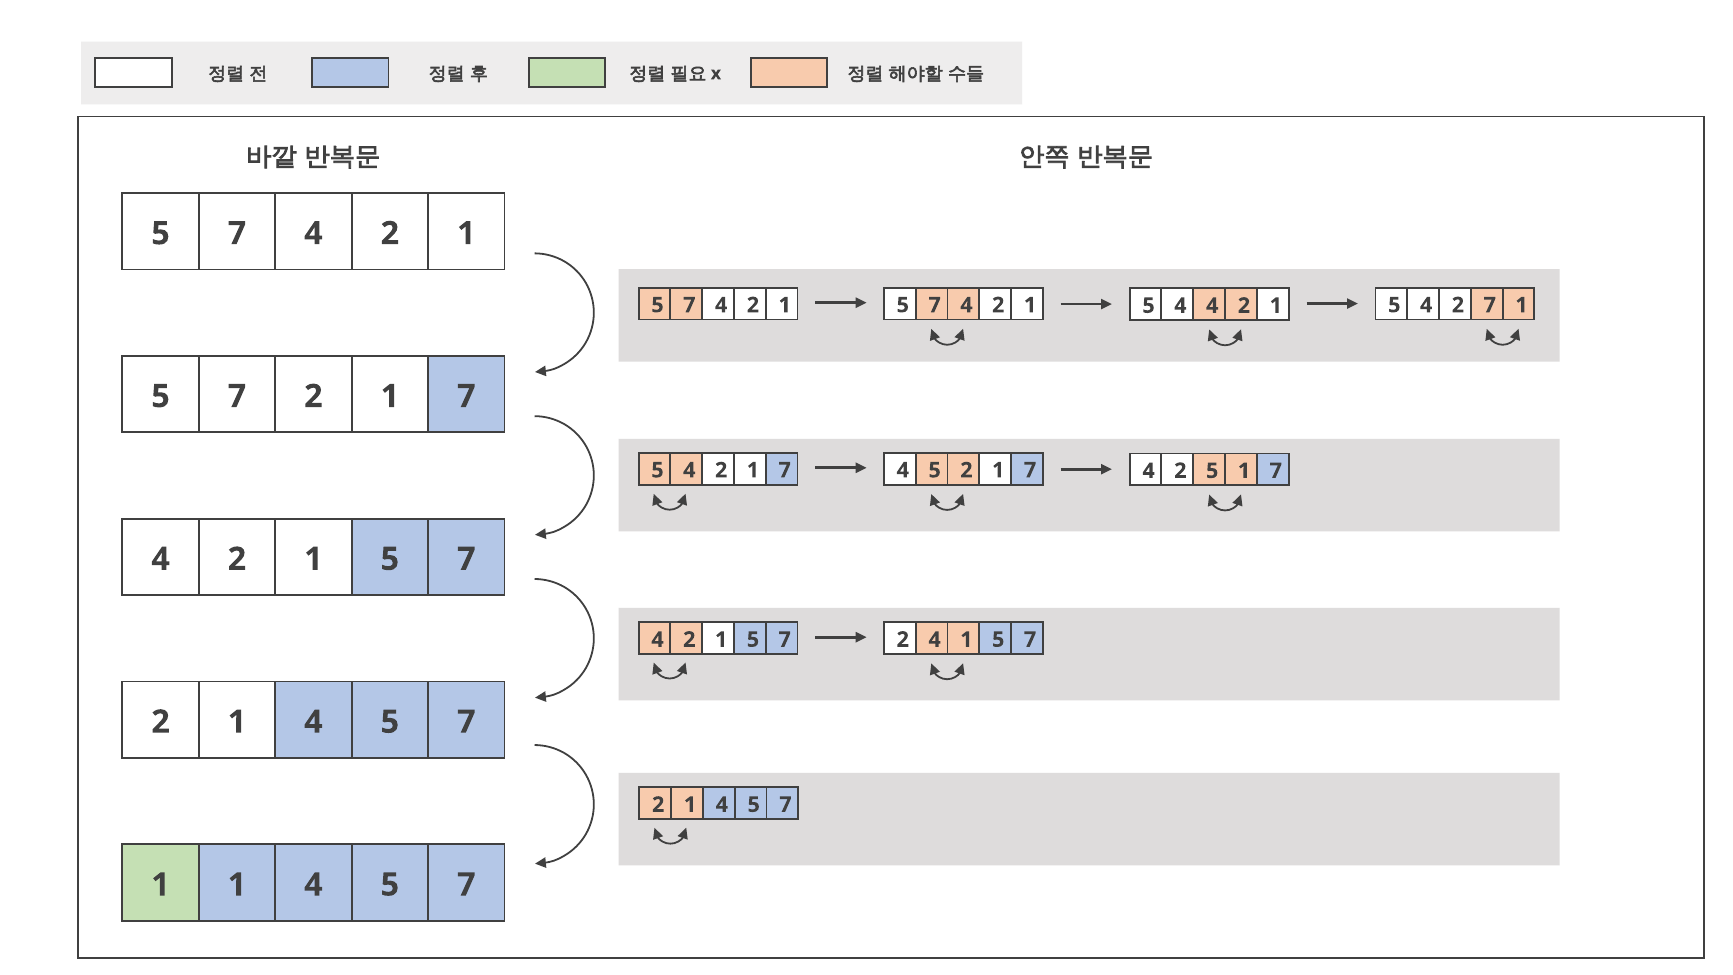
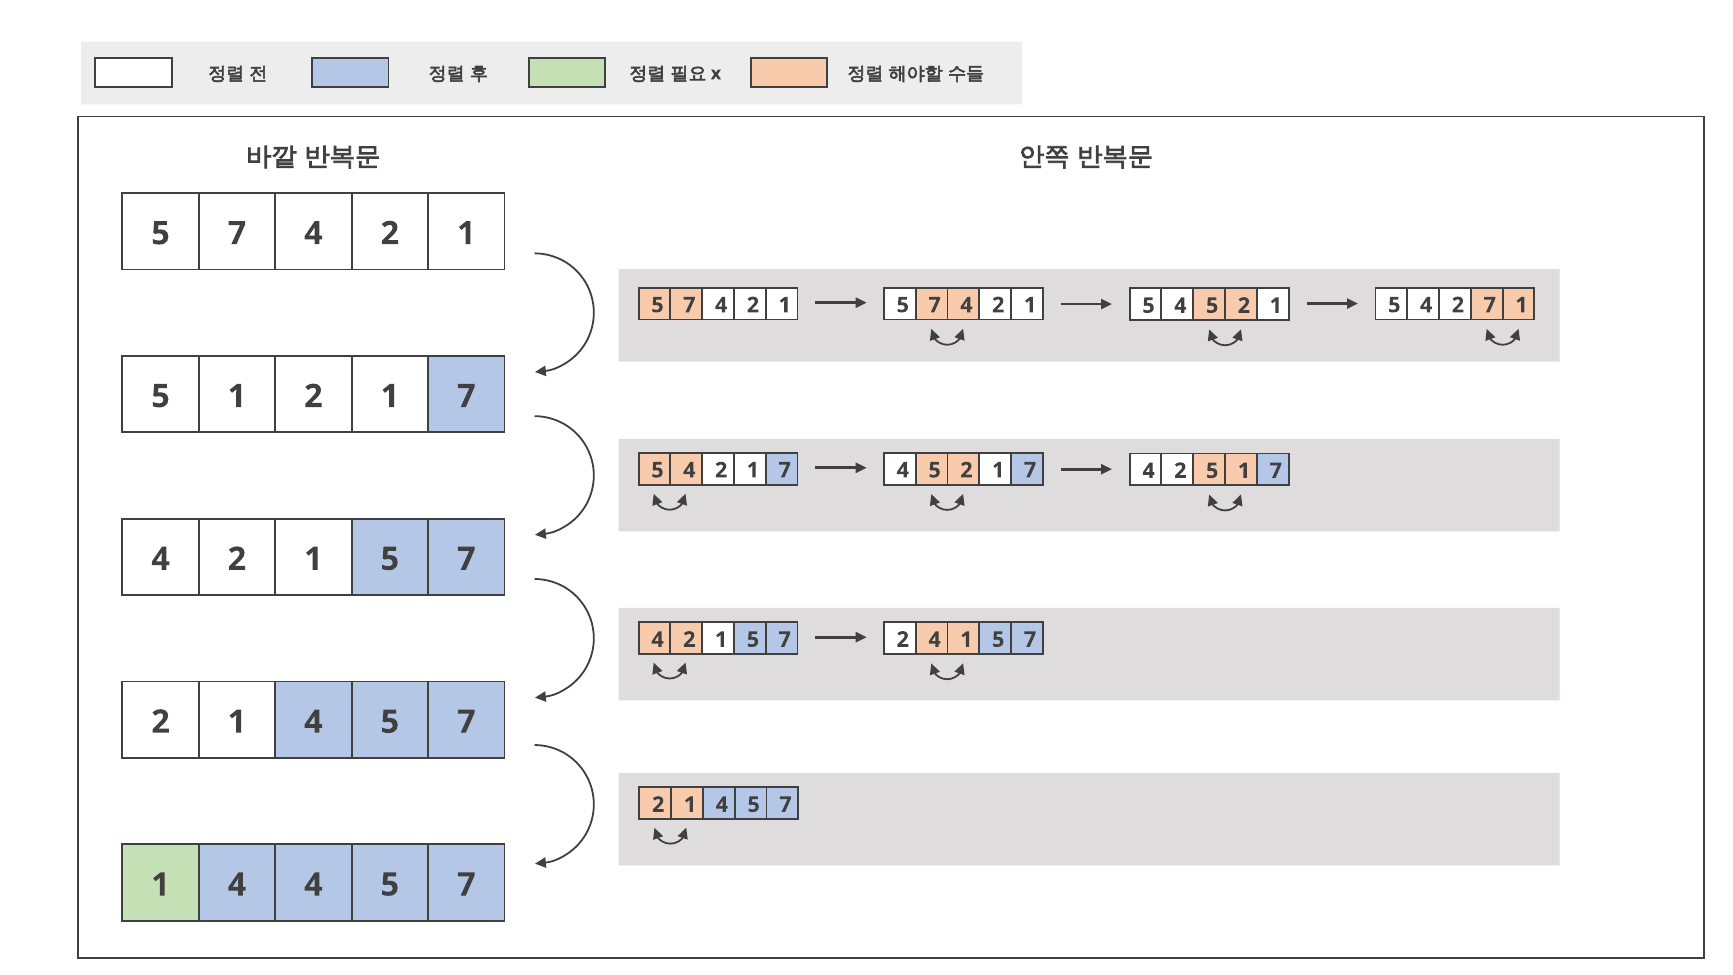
5 4 4: 4 -> 5 (1212, 306)
7: 7 -> 1 (237, 396)
1: 1 -> 4 (237, 885)
